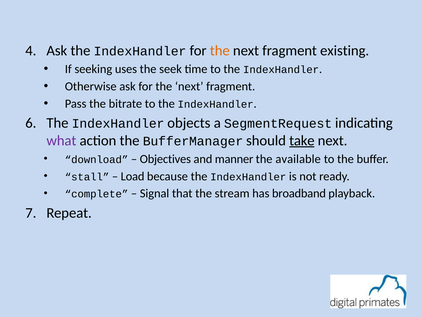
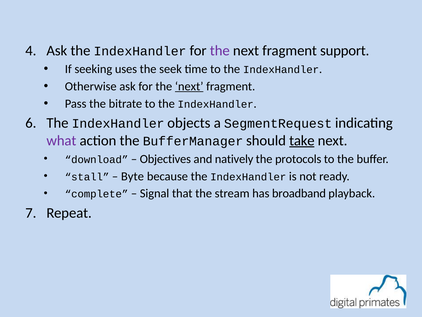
the colour: orange -> purple (220, 51)
existing: existing -> support (345, 51)
next underline: none -> present (189, 86)
manner: manner -> natively (234, 159)
available: available -> protocols (298, 159)
Load: Load -> Byte (132, 176)
